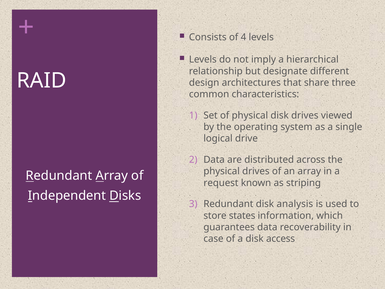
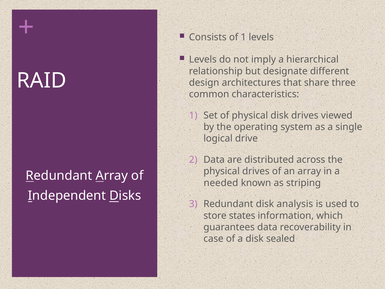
of 4: 4 -> 1 (243, 37)
request: request -> needed (221, 183)
access: access -> sealed (281, 239)
